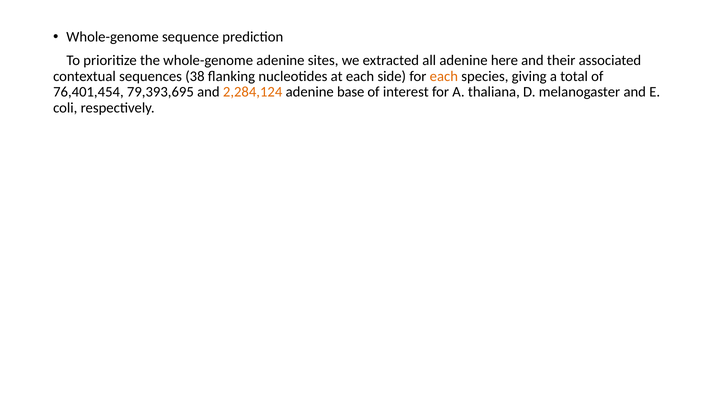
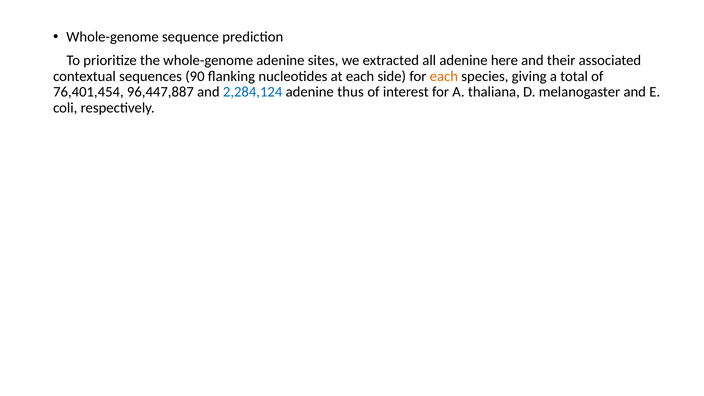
38: 38 -> 90 (195, 76)
79,393,695: 79,393,695 -> 96,447,887 (160, 92)
2,284,124 colour: orange -> blue (253, 92)
base: base -> thus (351, 92)
